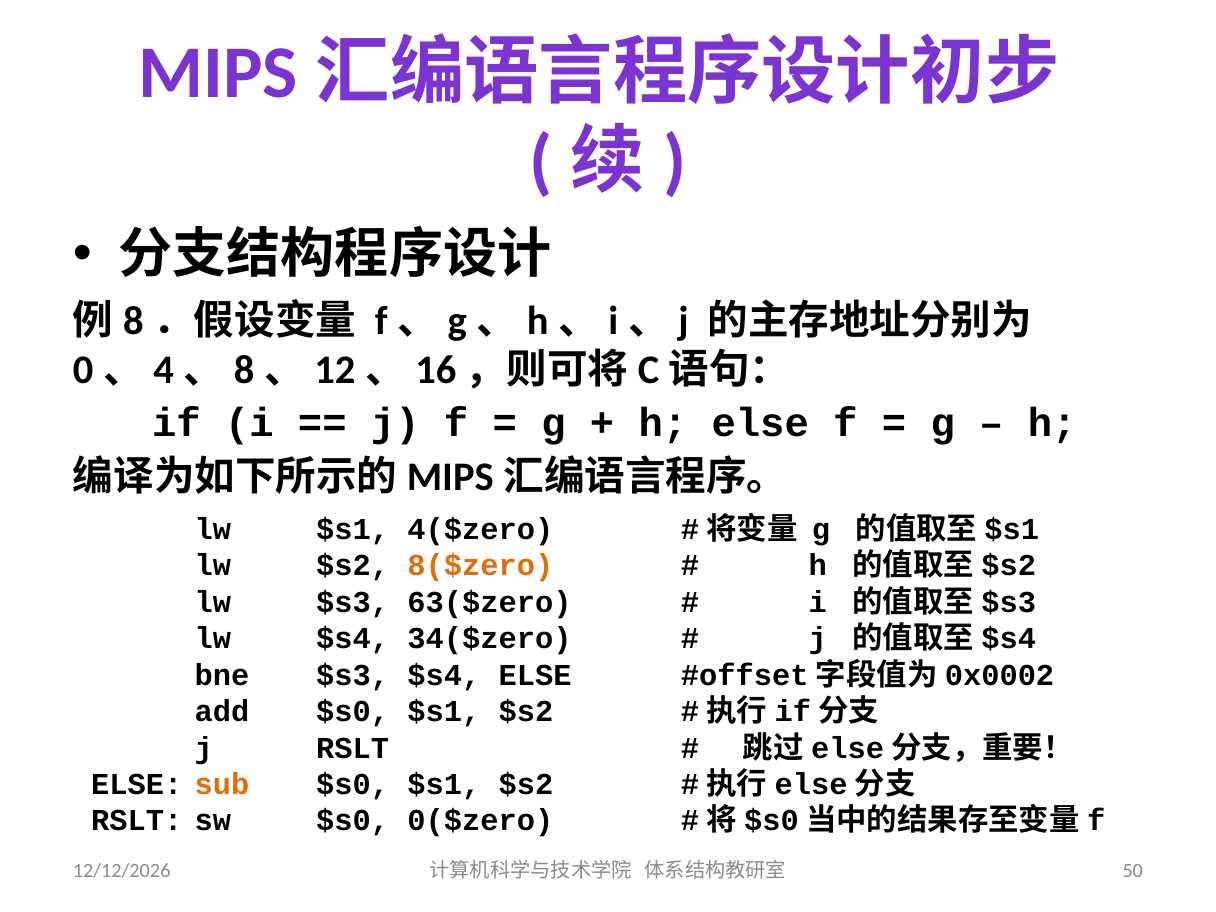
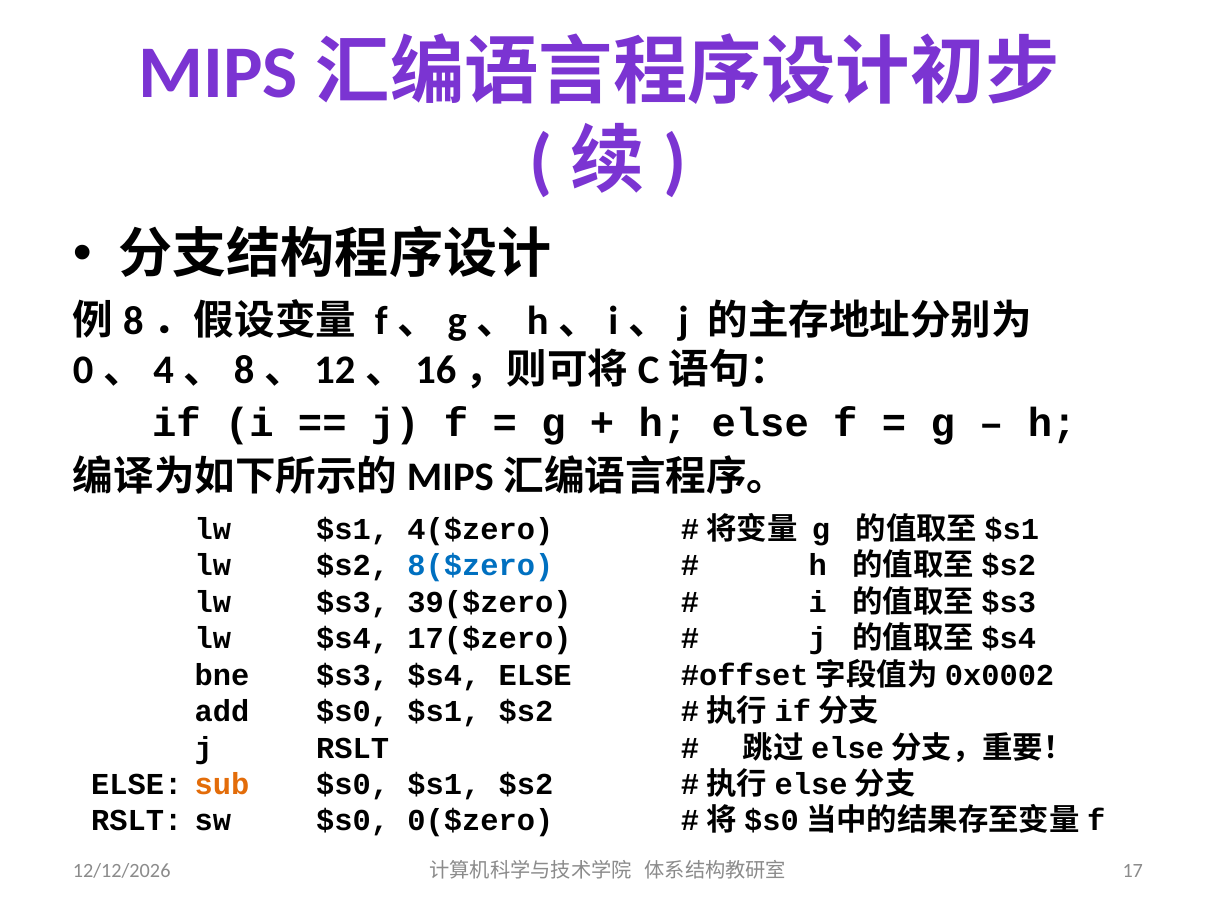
8($zero colour: orange -> blue (480, 566)
63($zero: 63($zero -> 39($zero (489, 602)
34($zero: 34($zero -> 17($zero (489, 639)
50: 50 -> 17 (1133, 871)
